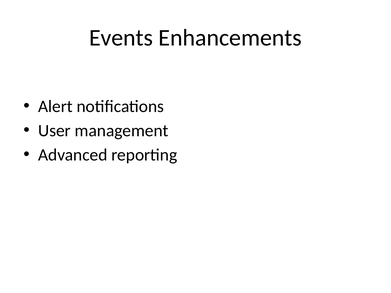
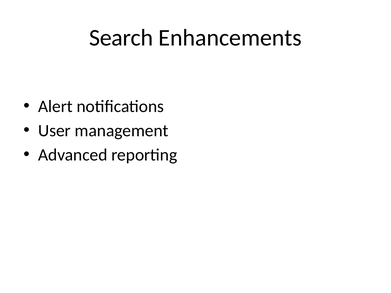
Events: Events -> Search (121, 38)
